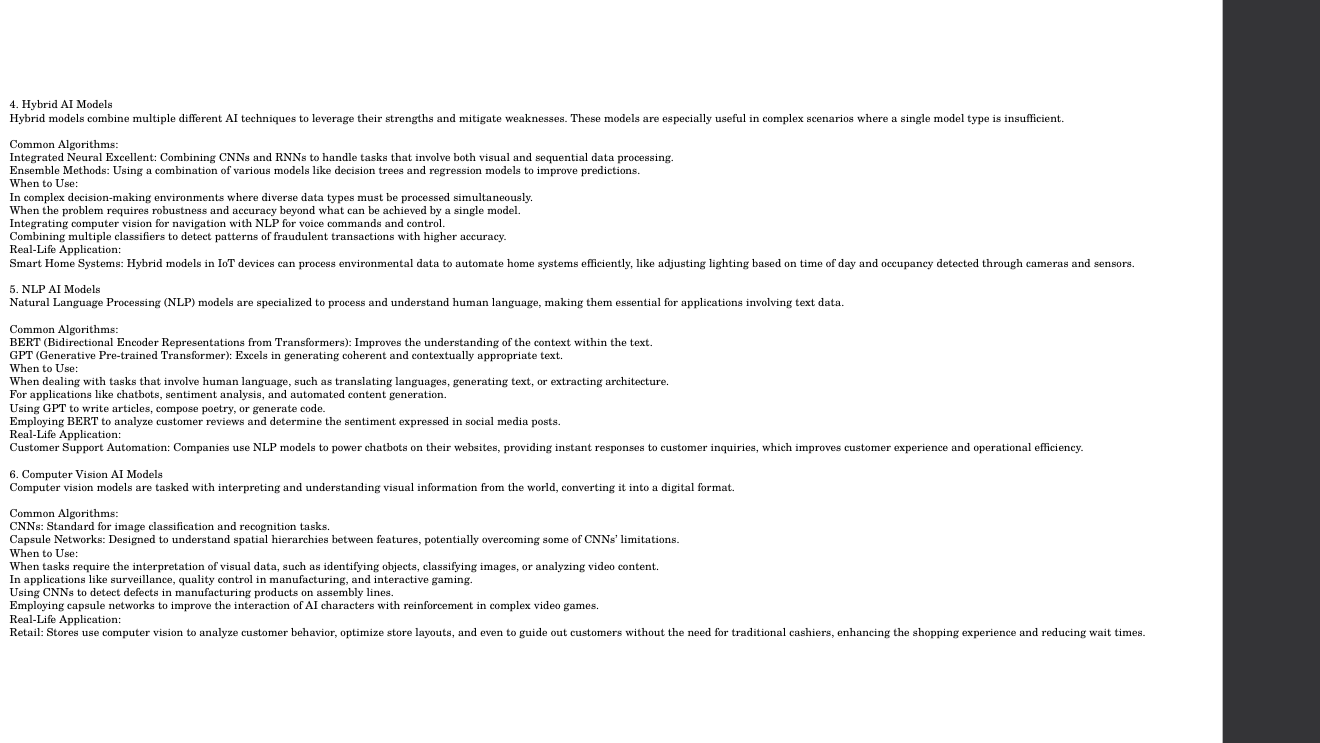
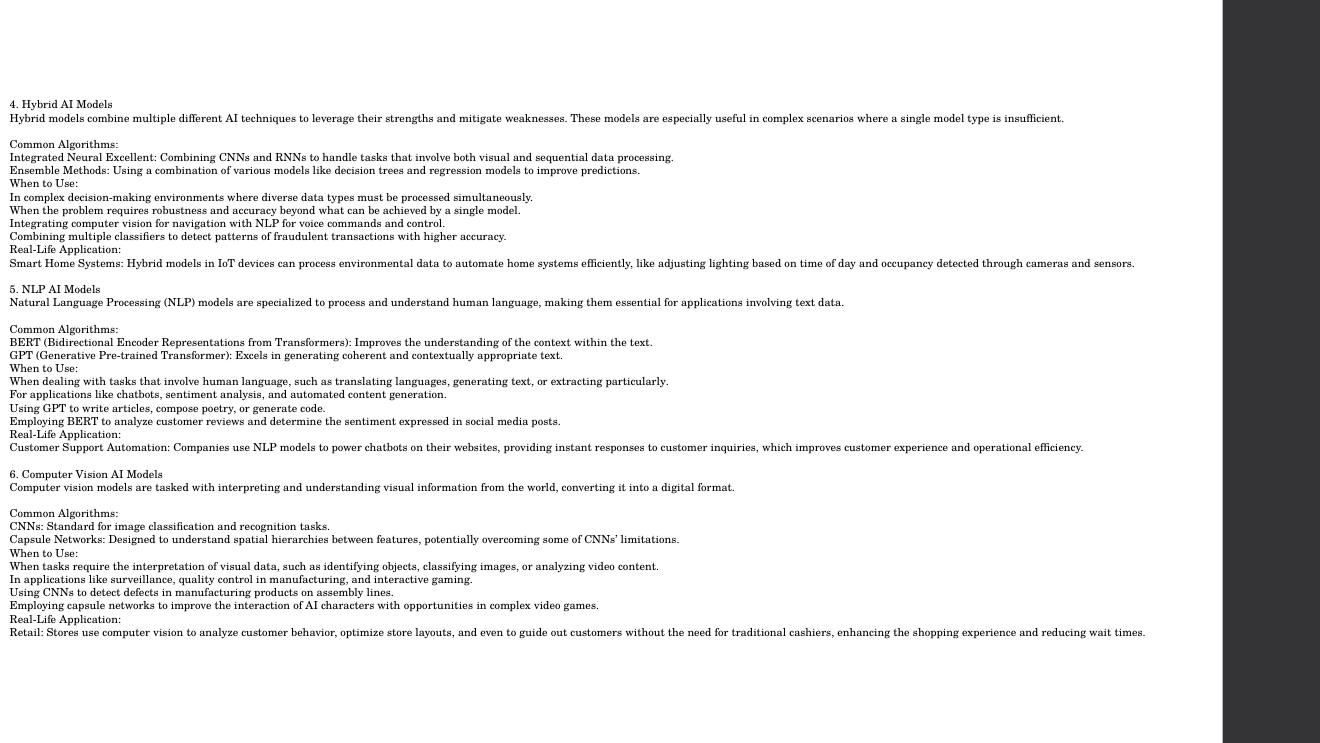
architecture: architecture -> particularly (637, 382)
reinforcement: reinforcement -> opportunities (438, 606)
